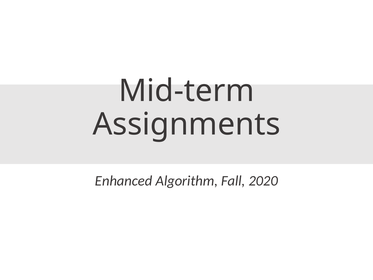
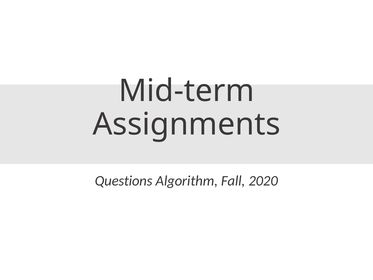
Enhanced: Enhanced -> Questions (124, 181)
